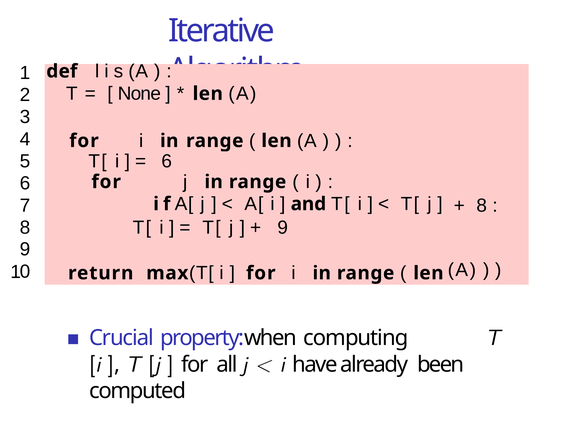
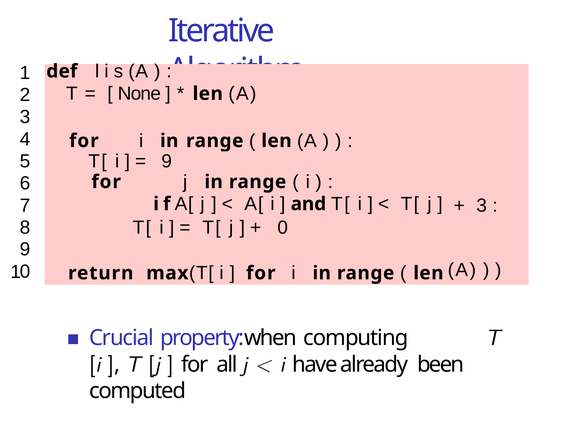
6: 6 -> 9 (167, 161)
8: 8 -> 3 (482, 205)
9: 9 -> 0 (283, 227)
